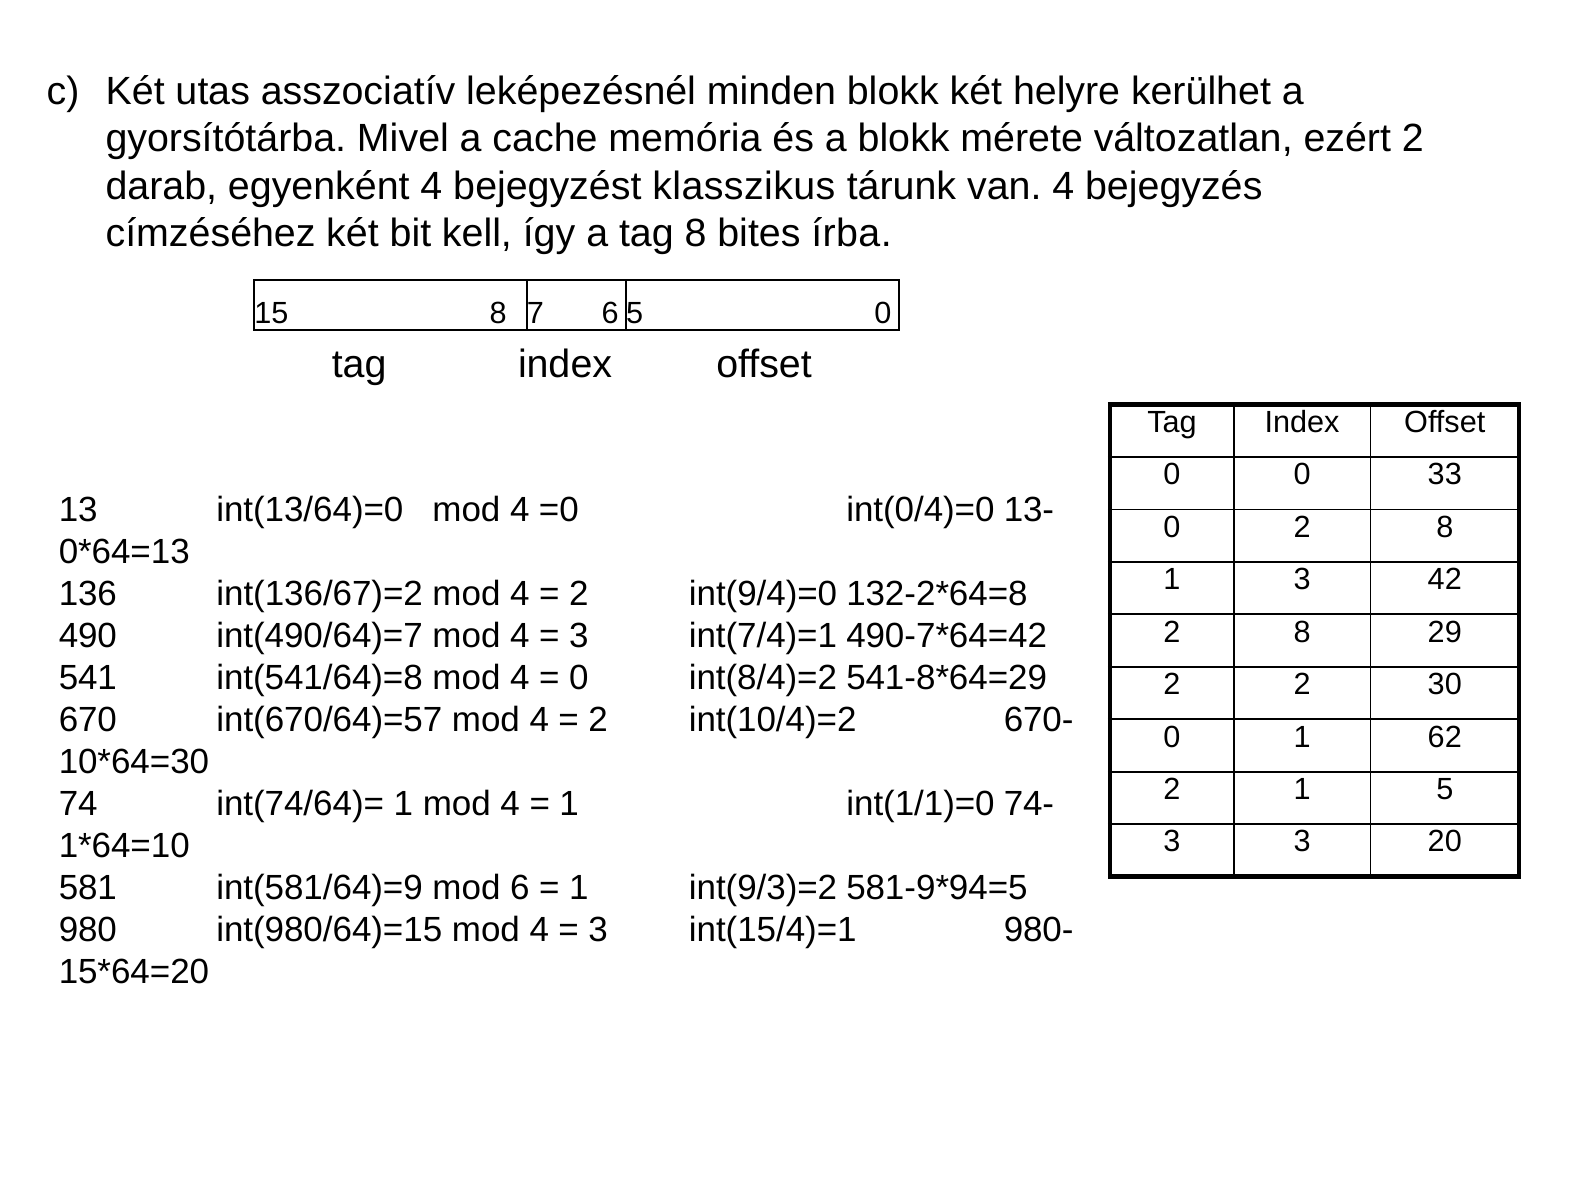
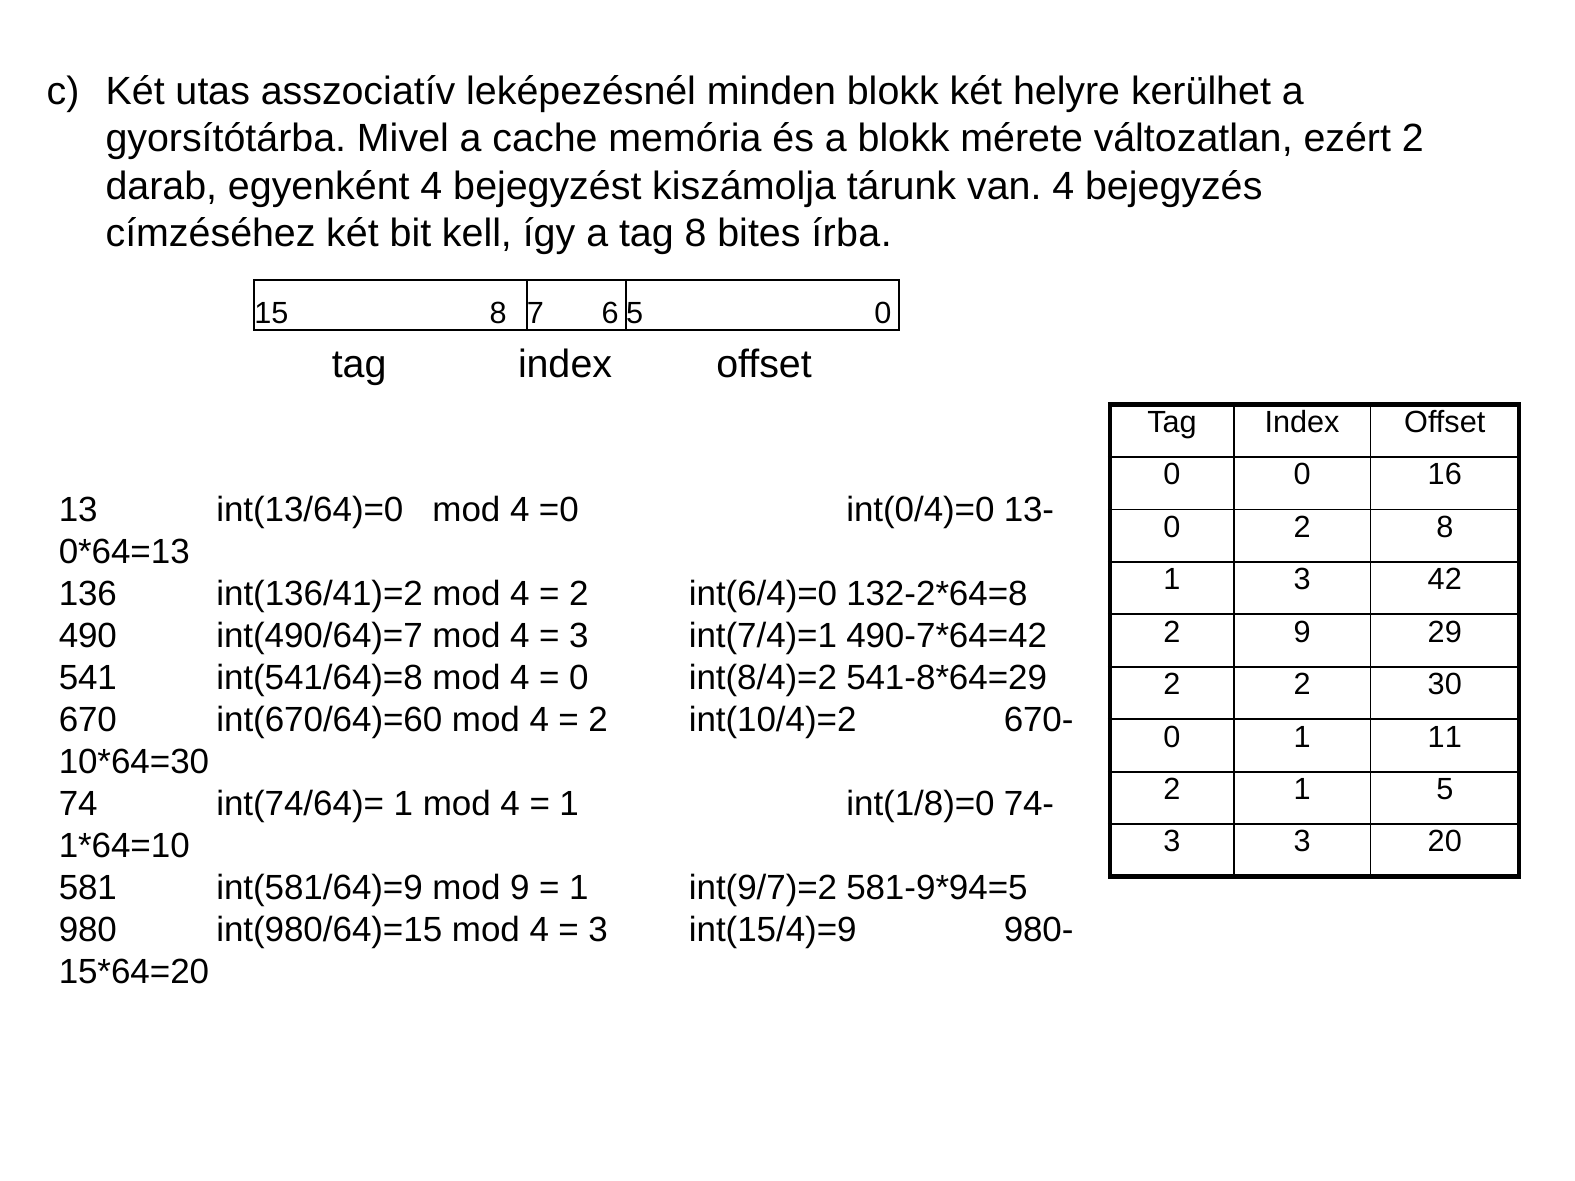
klasszikus: klasszikus -> kiszámolja (744, 186)
33: 33 -> 16 (1445, 475)
int(136/67)=2: int(136/67)=2 -> int(136/41)=2 (320, 594)
int(9/4)=0: int(9/4)=0 -> int(6/4)=0 (763, 594)
8: 8 -> 9 (1302, 632)
int(670/64)=57: int(670/64)=57 -> int(670/64)=60 (329, 720)
62: 62 -> 11 (1445, 737)
int(1/1)=0: int(1/1)=0 -> int(1/8)=0 (921, 804)
mod 6: 6 -> 9 (520, 888)
int(9/3)=2: int(9/3)=2 -> int(9/7)=2 (763, 888)
int(15/4)=1: int(15/4)=1 -> int(15/4)=9 (773, 930)
